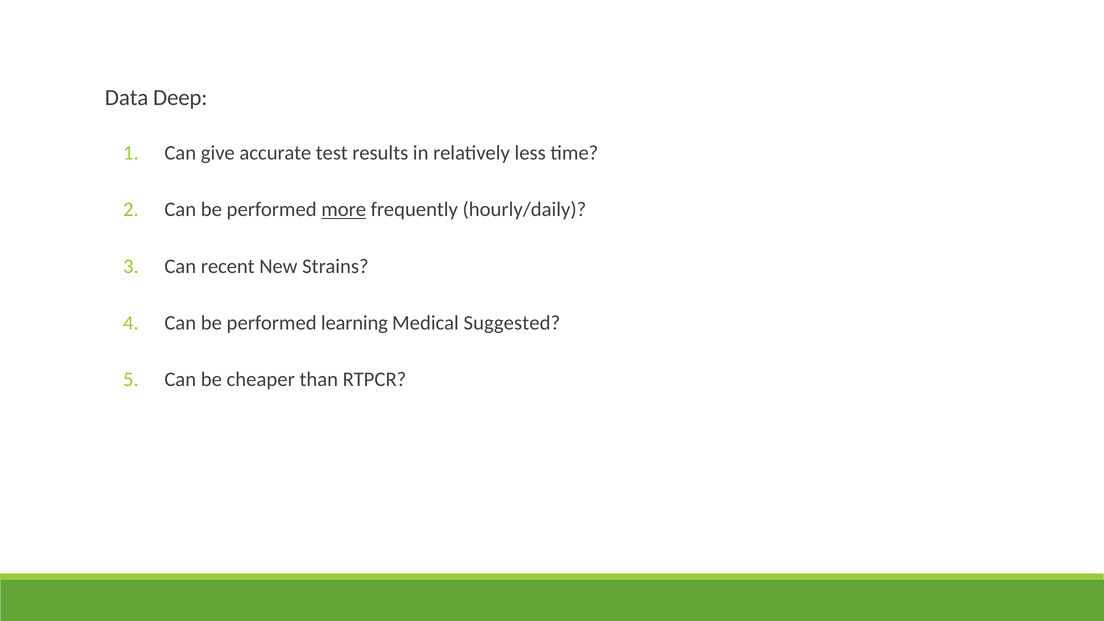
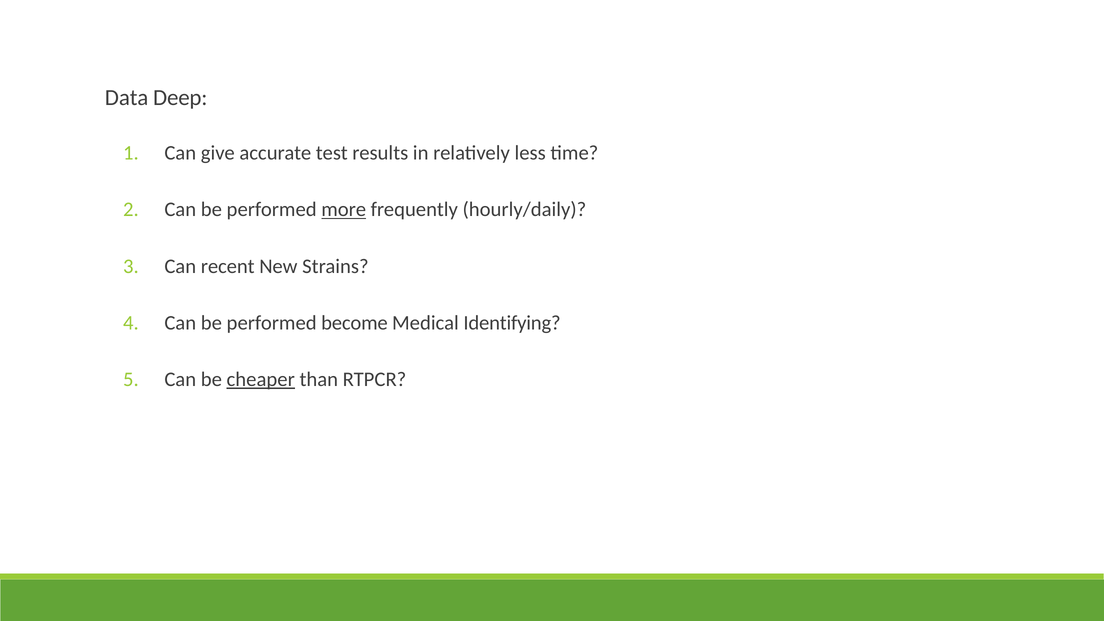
learning: learning -> become (354, 323)
Suggested: Suggested -> Identifying (512, 323)
cheaper underline: none -> present (261, 379)
